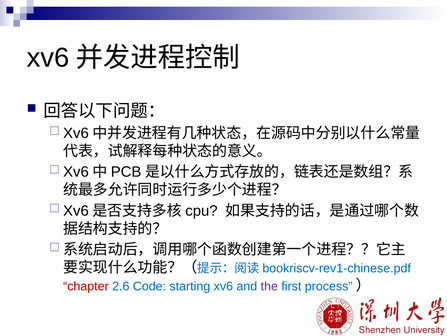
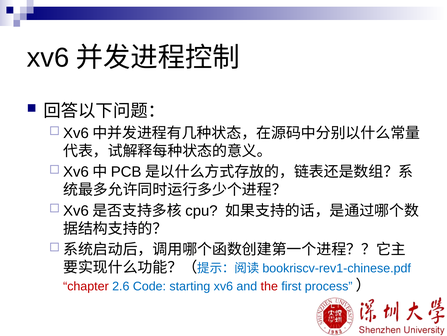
the colour: purple -> red (269, 286)
